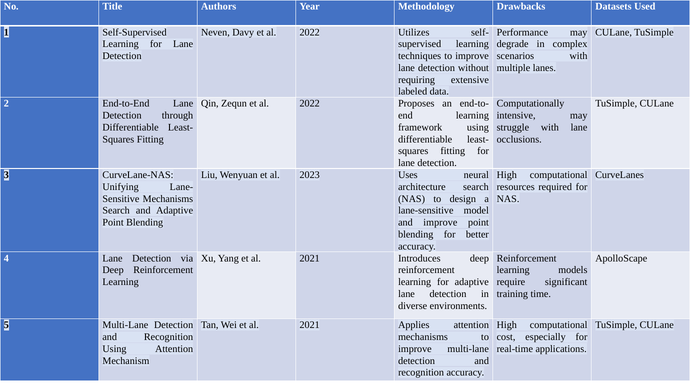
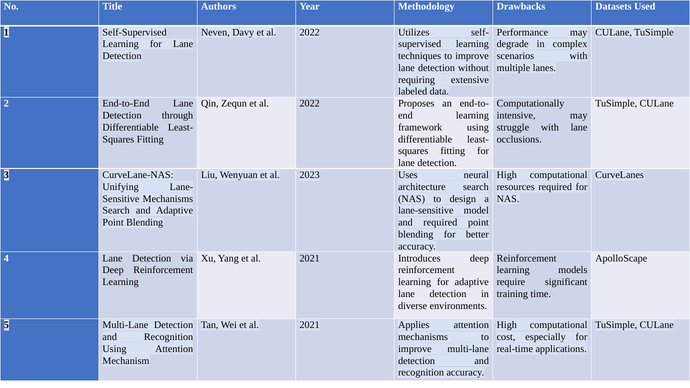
and improve: improve -> required (440, 223)
